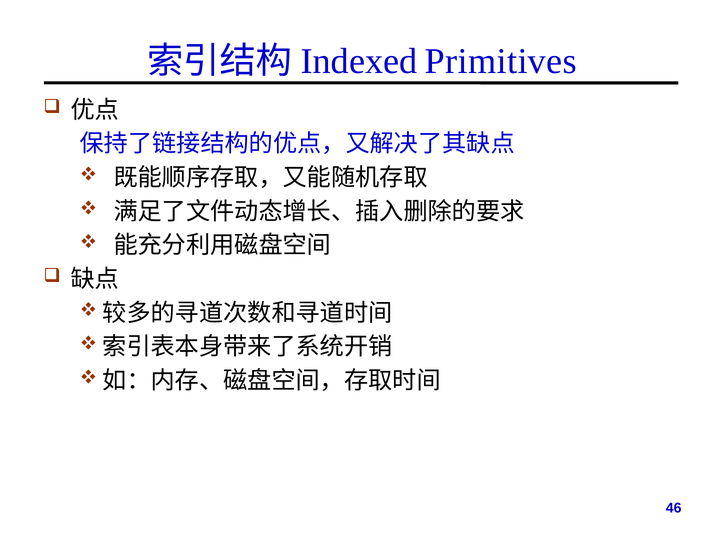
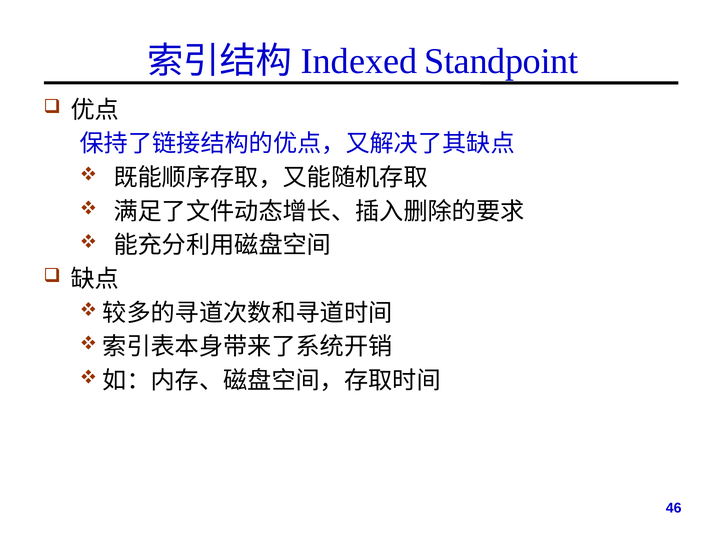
Primitives: Primitives -> Standpoint (501, 61)
